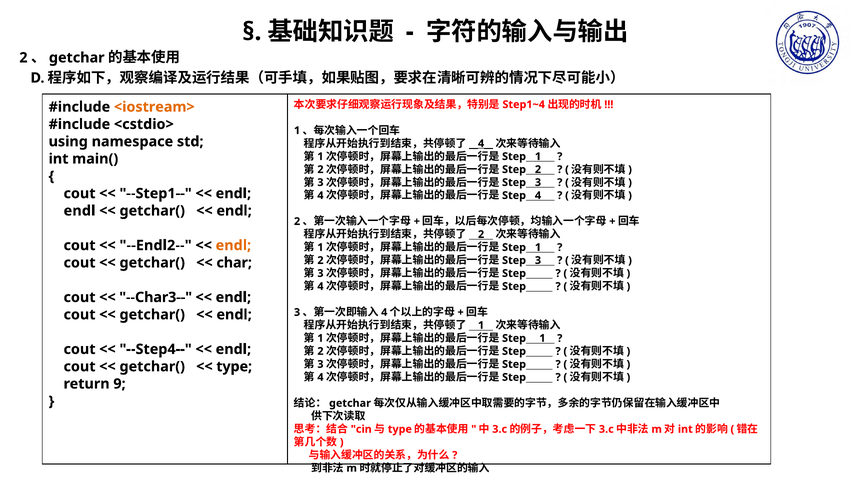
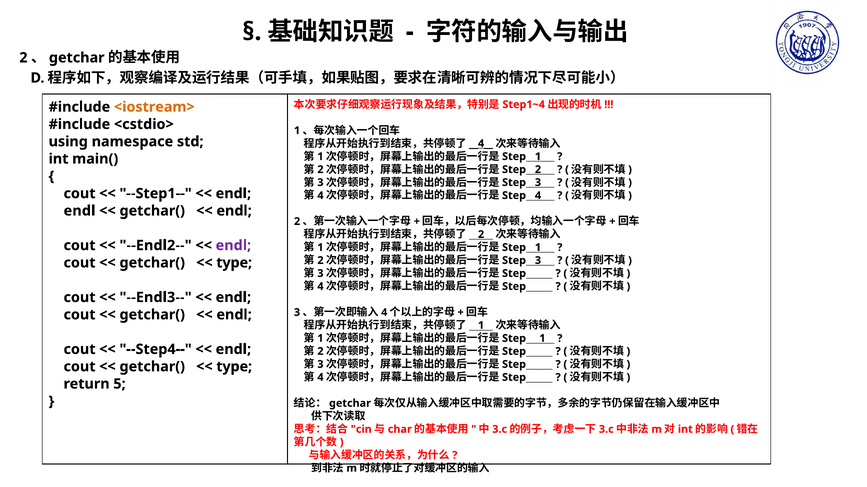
endl colour: orange -> purple (233, 246)
char: char -> type (234, 263)
--Char3--: --Char3-- -> --Endl3-- (156, 298)
9: 9 -> 5 (119, 384)
type: type -> char (400, 430)
